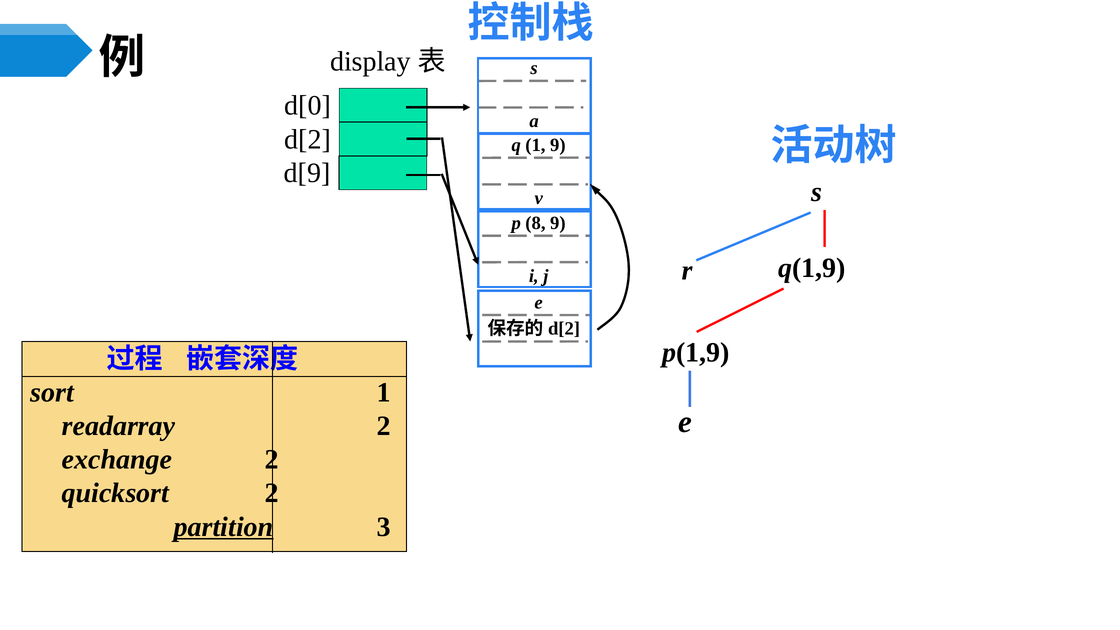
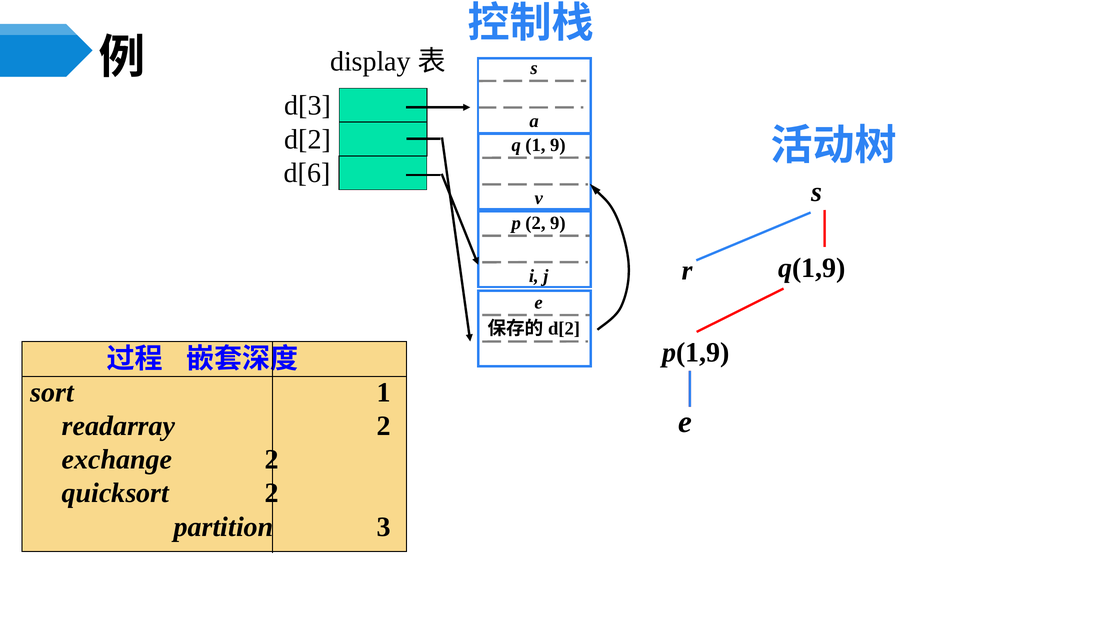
d[0: d[0 -> d[3 (308, 105)
d[9: d[9 -> d[6 (307, 173)
p 8: 8 -> 2 (535, 223)
partition underline: present -> none (224, 527)
